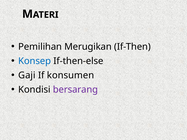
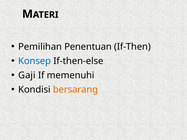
Merugikan: Merugikan -> Penentuan (88, 47)
konsumen: konsumen -> memenuhi (71, 75)
bersarang colour: purple -> orange (75, 90)
